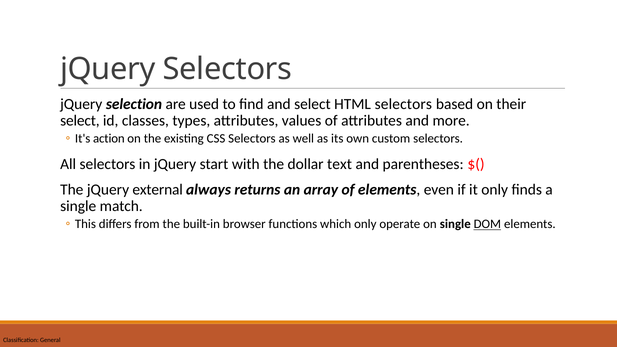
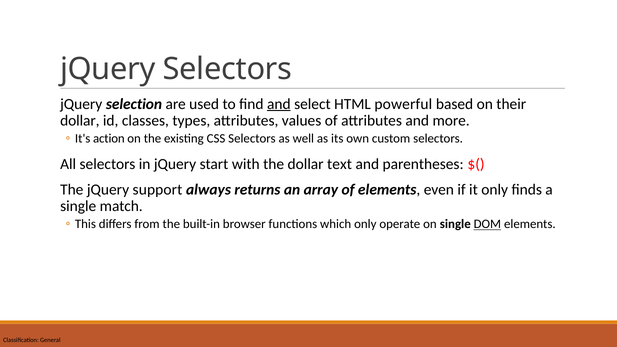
and underline: none -> present (279, 104)
HTML selectors: selectors -> powerful (403, 104)
select: select -> dollar (80, 121)
external: external -> support (157, 190)
